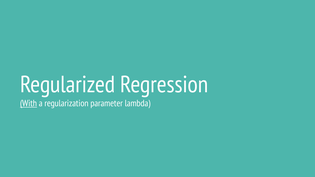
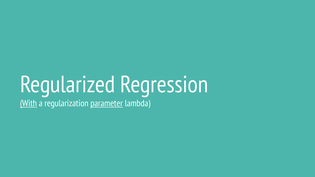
parameter underline: none -> present (107, 103)
